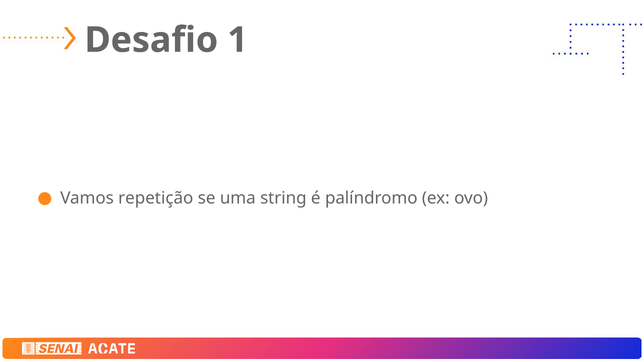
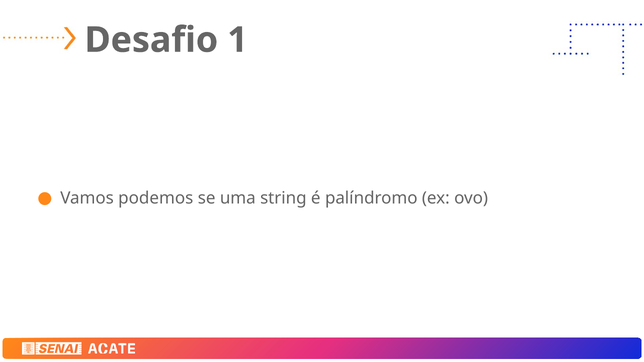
repetição: repetição -> podemos (156, 198)
